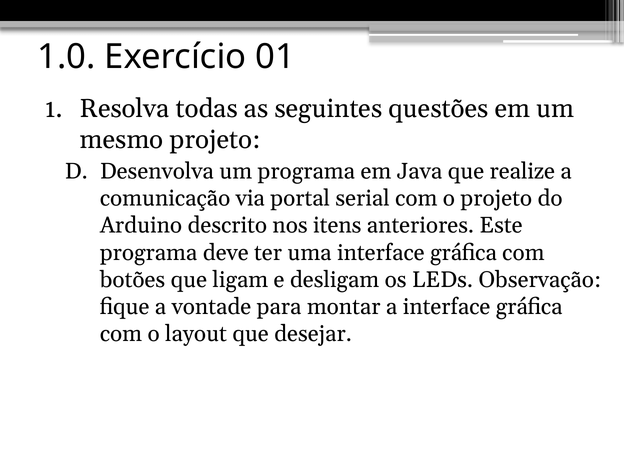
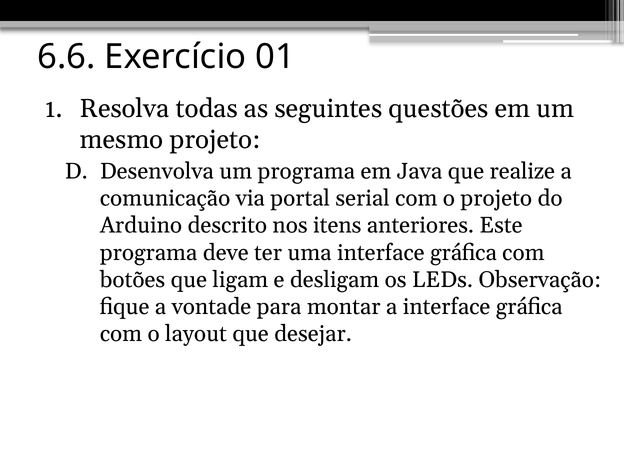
1.0: 1.0 -> 6.6 (66, 57)
